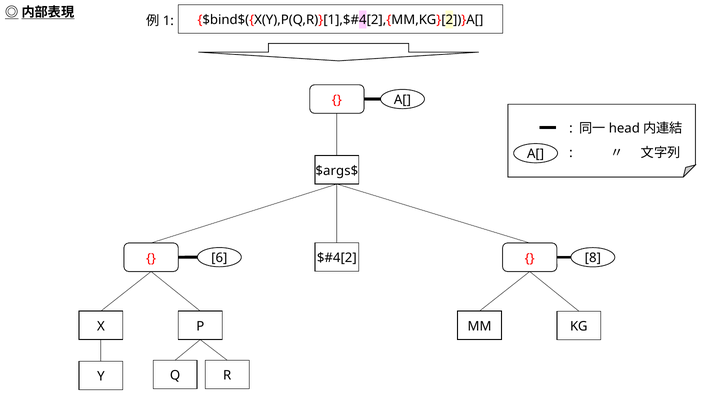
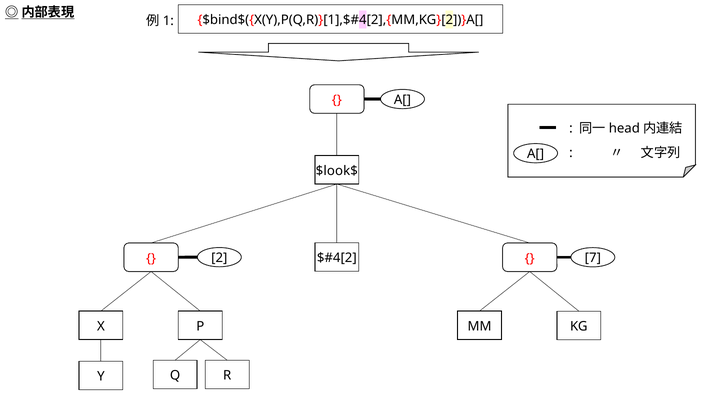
$args$: $args$ -> $look$ (337, 171)
8: 8 -> 7 (593, 258)
6: 6 -> 2 (219, 258)
